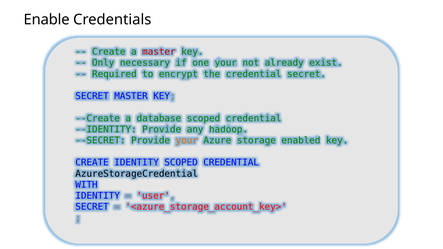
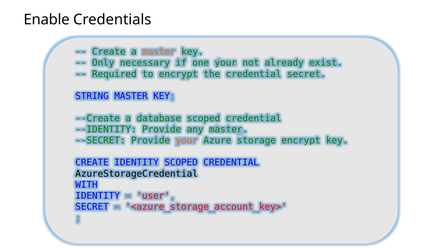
master colour: red -> orange (159, 52)
SECRET: SECRET -> STRING (92, 96)
any hadoop: hadoop -> master (229, 129)
storage enabled: enabled -> encrypt (301, 141)
